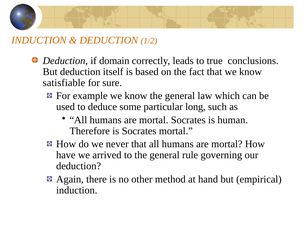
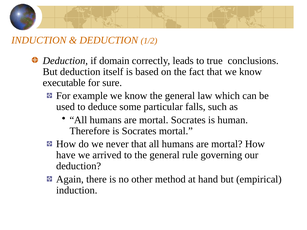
satisfiable: satisfiable -> executable (64, 83)
long: long -> falls (195, 107)
